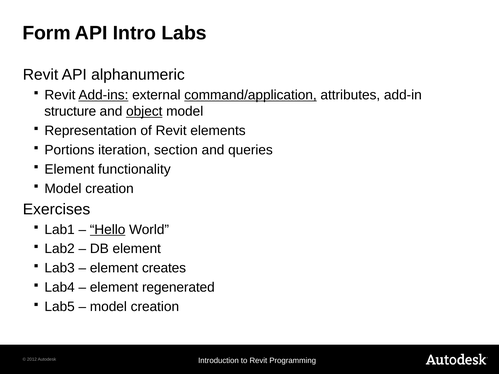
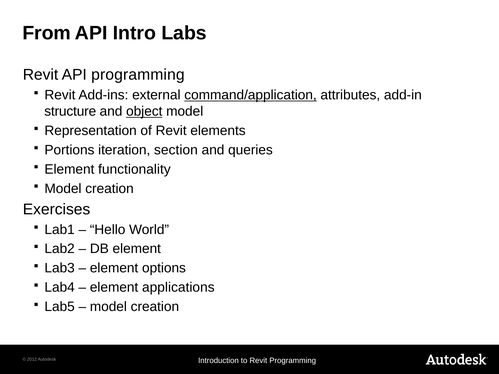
Form: Form -> From (47, 33)
API alphanumeric: alphanumeric -> programming (138, 75)
Add-ins underline: present -> none (103, 95)
Hello underline: present -> none (108, 230)
creates: creates -> options (164, 268)
regenerated: regenerated -> applications (178, 288)
